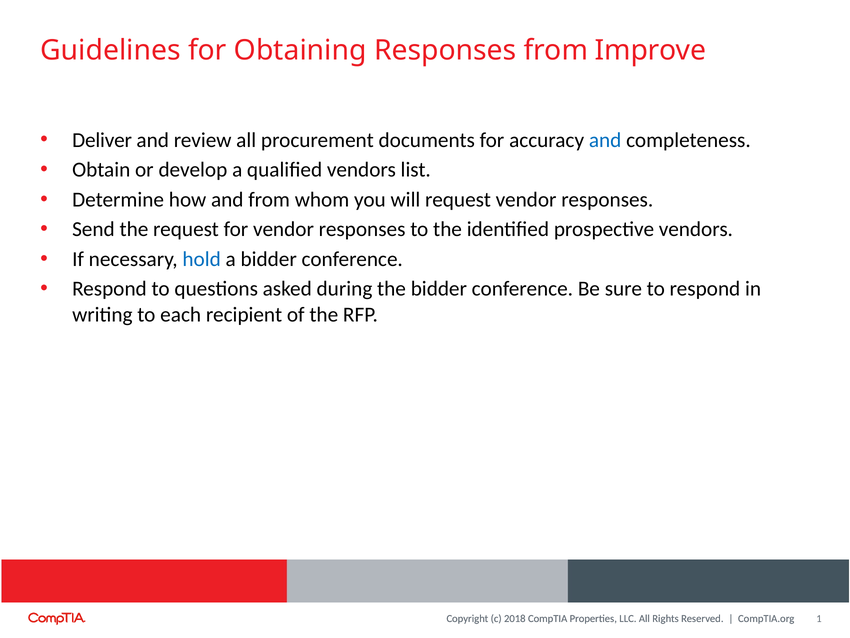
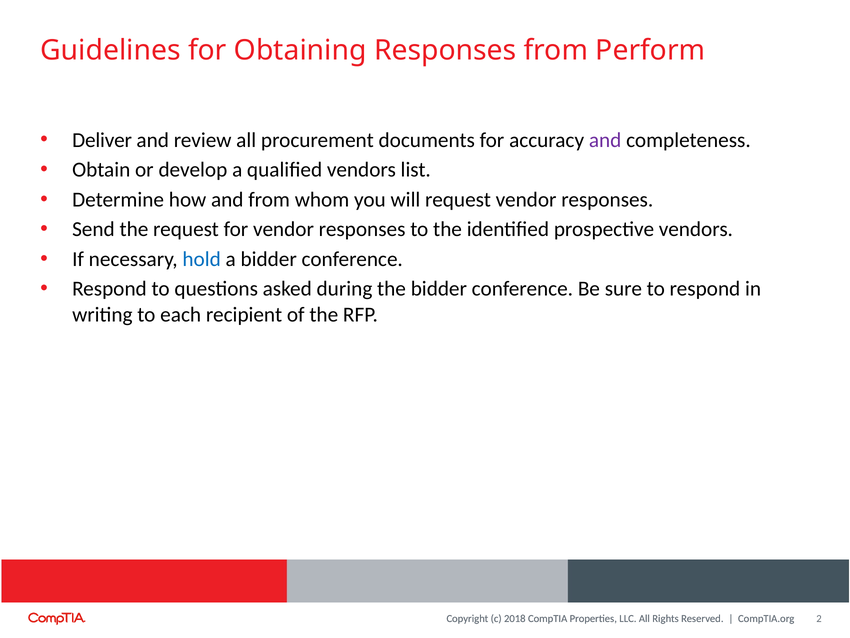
Improve: Improve -> Perform (650, 51)
and colour: blue -> purple (605, 140)
1: 1 -> 2 (819, 618)
